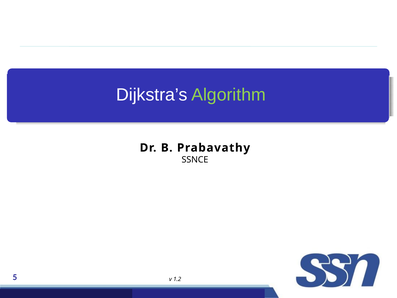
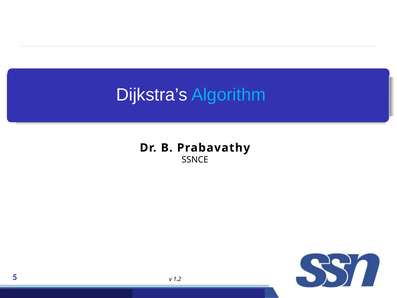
Algorithm colour: light green -> light blue (229, 95)
